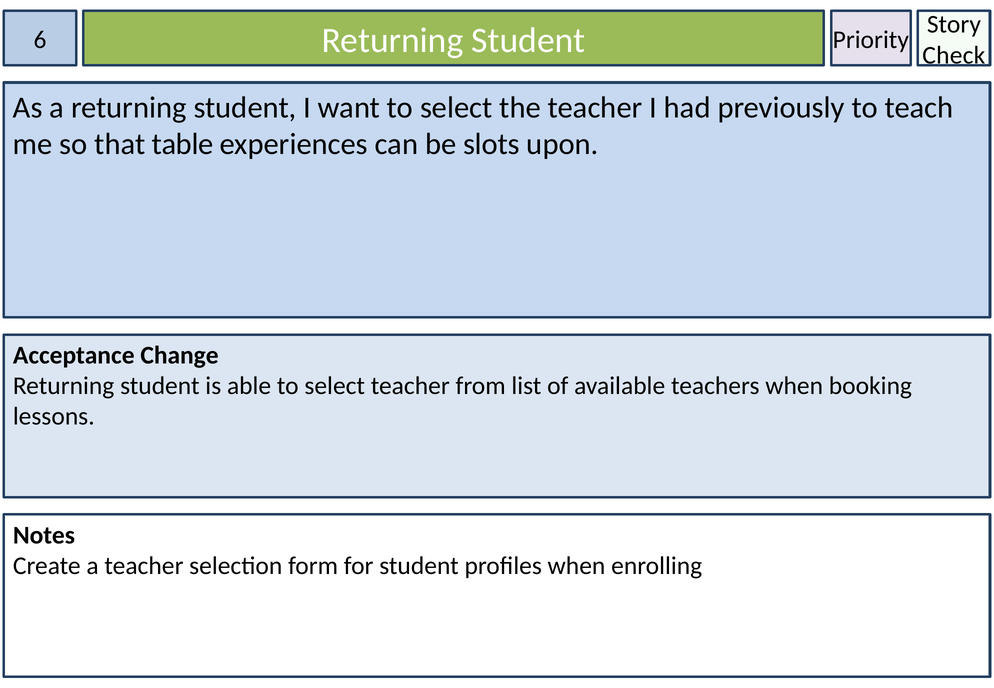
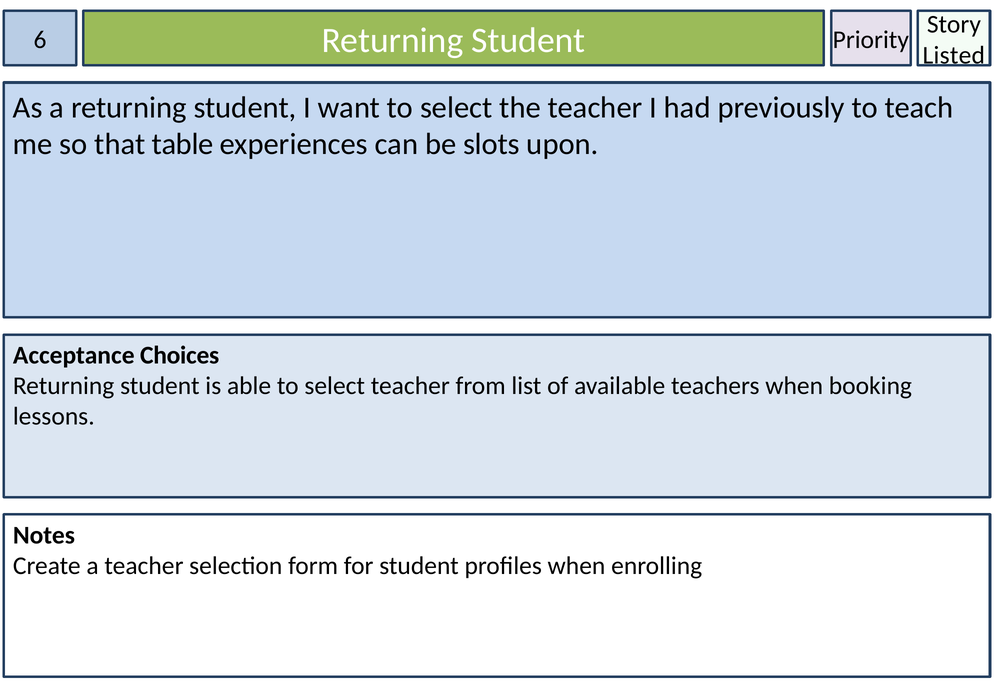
Check: Check -> Listed (954, 55)
Change: Change -> Choices (180, 355)
